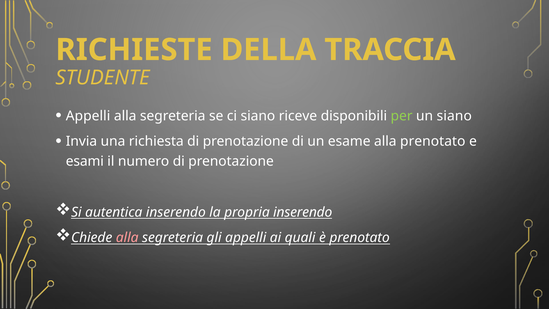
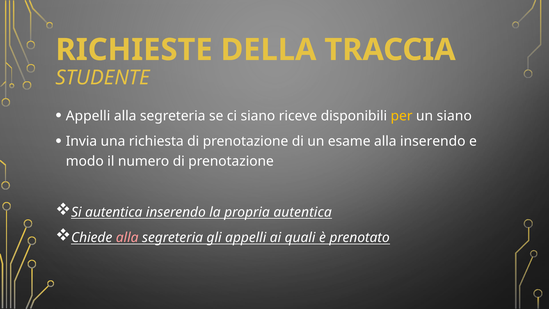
per colour: light green -> yellow (402, 116)
alla prenotato: prenotato -> inserendo (433, 141)
esami: esami -> modo (85, 161)
propria inserendo: inserendo -> autentica (303, 212)
